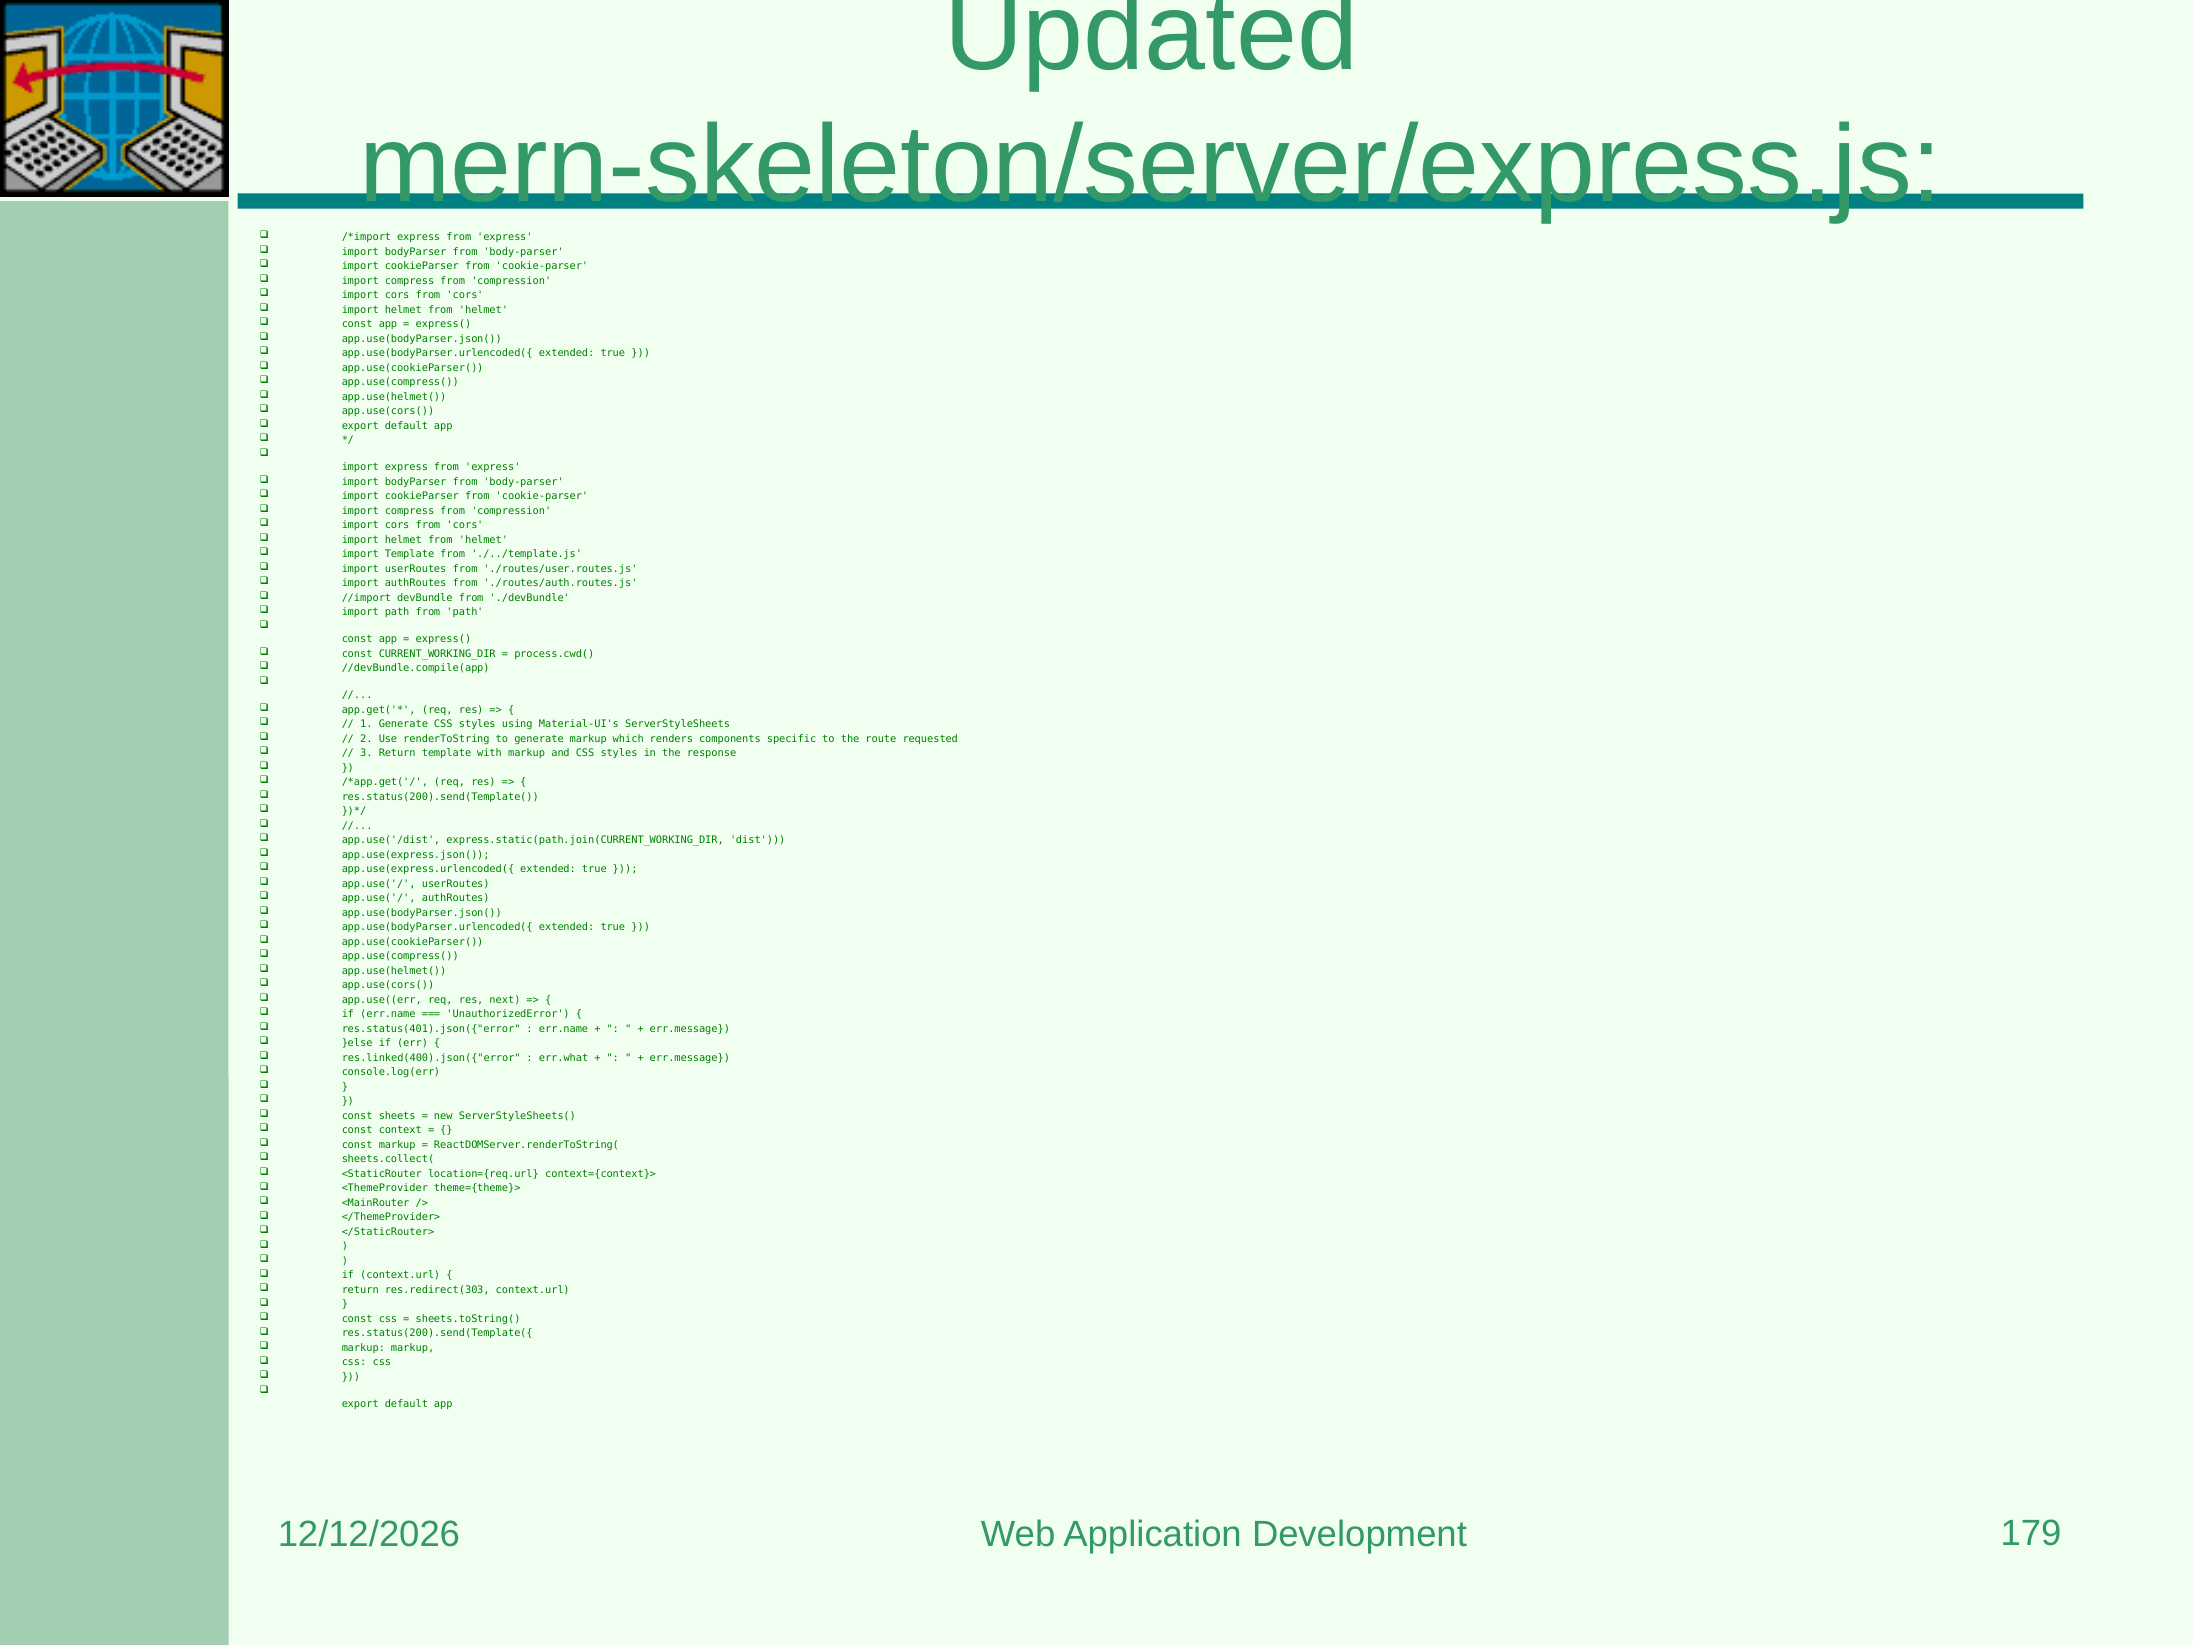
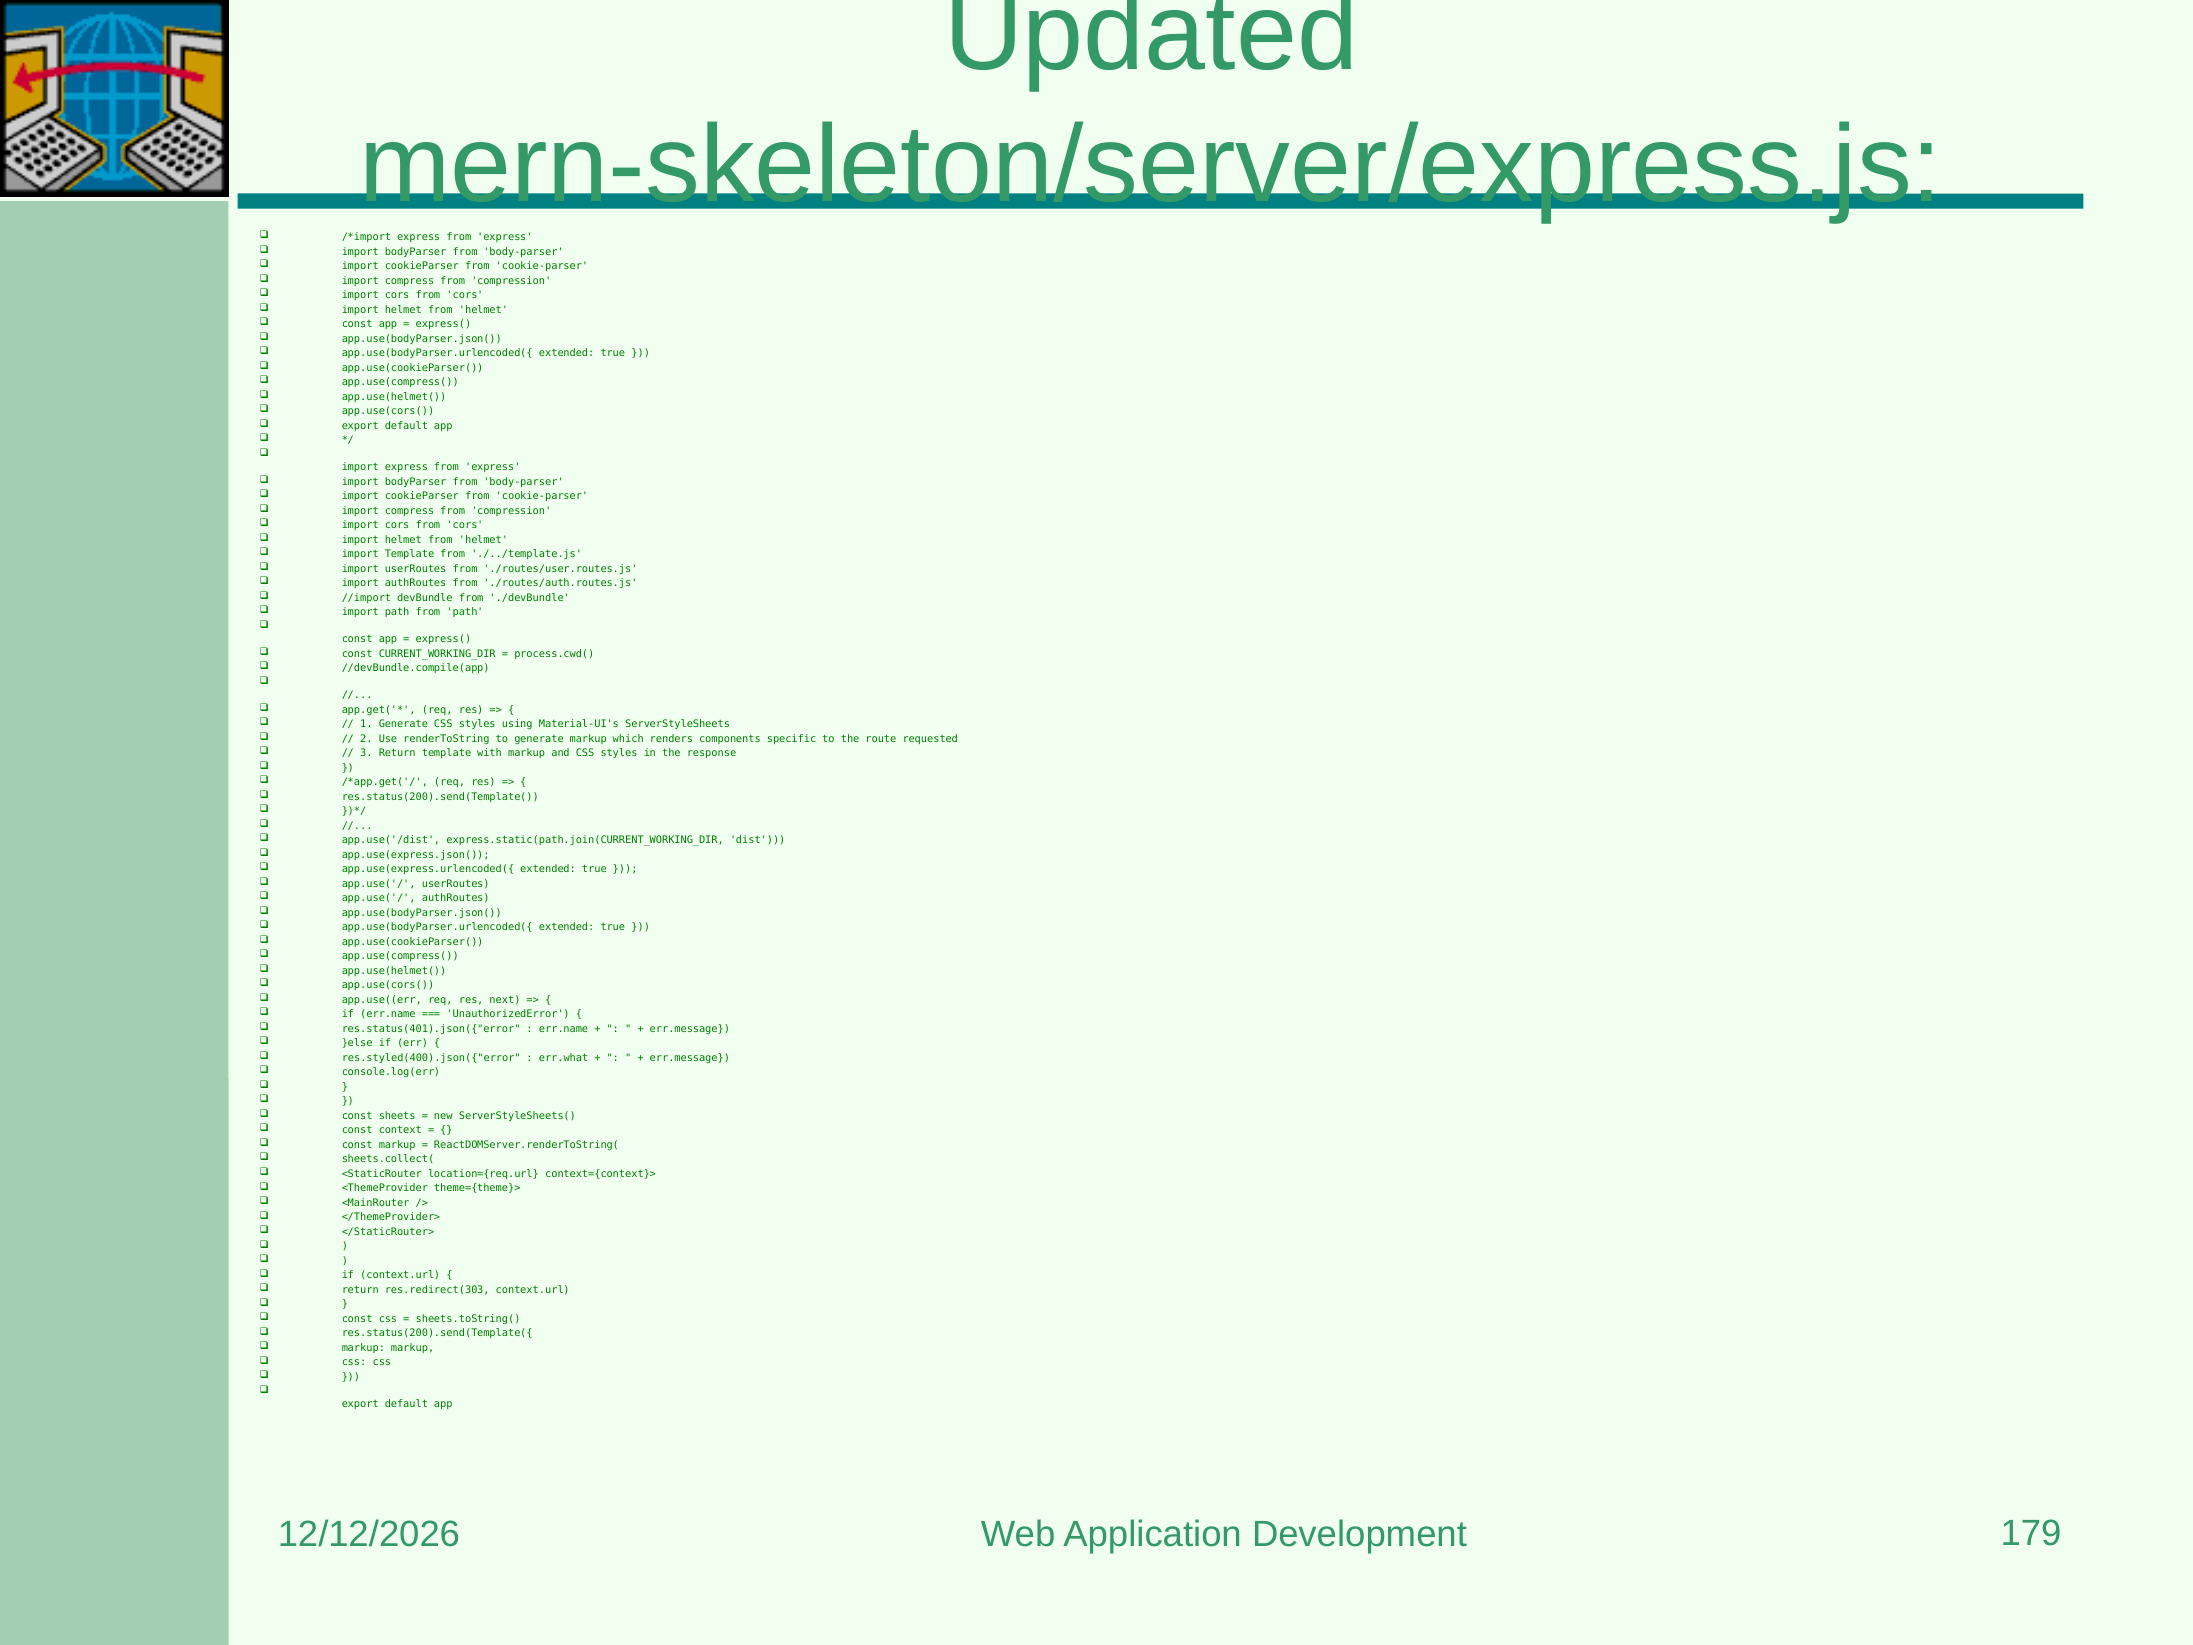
res.linked(400).json({"error: res.linked(400).json({"error -> res.styled(400).json({"error (431, 1058)
